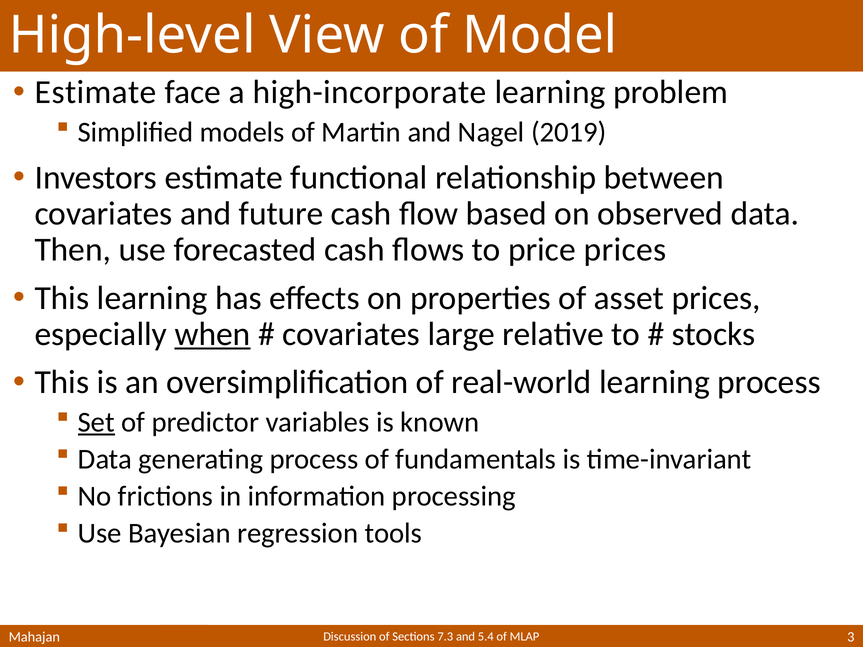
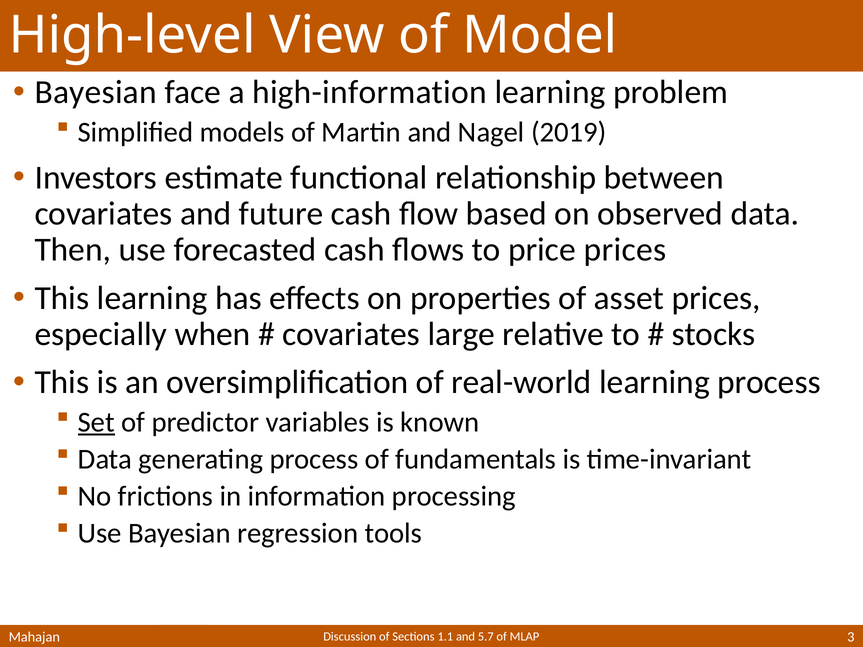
Estimate: Estimate -> Bayesian (96, 92)
high-incorporate: high-incorporate -> high-information (370, 92)
when underline: present -> none (213, 334)
7.3: 7.3 -> 1.1 (445, 637)
5.4: 5.4 -> 5.7 (486, 637)
